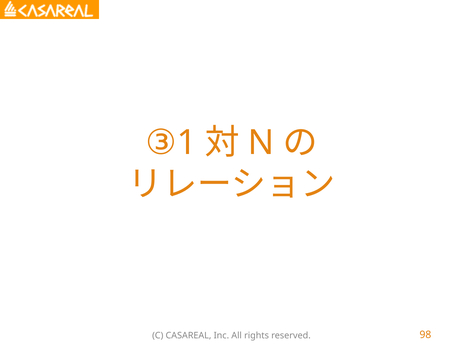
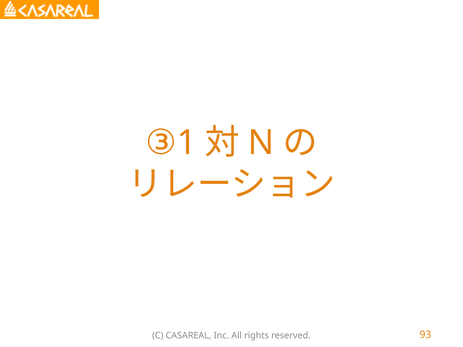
98: 98 -> 93 (425, 335)
